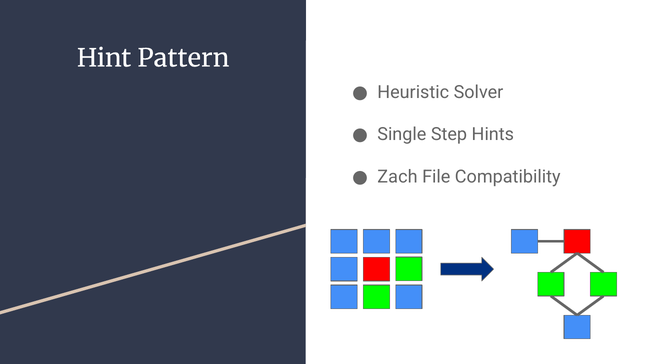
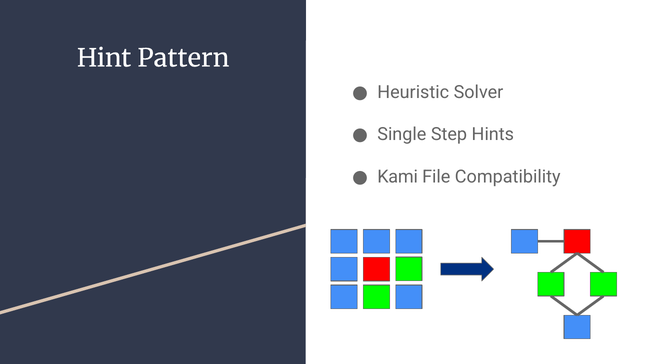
Zach: Zach -> Kami (398, 177)
